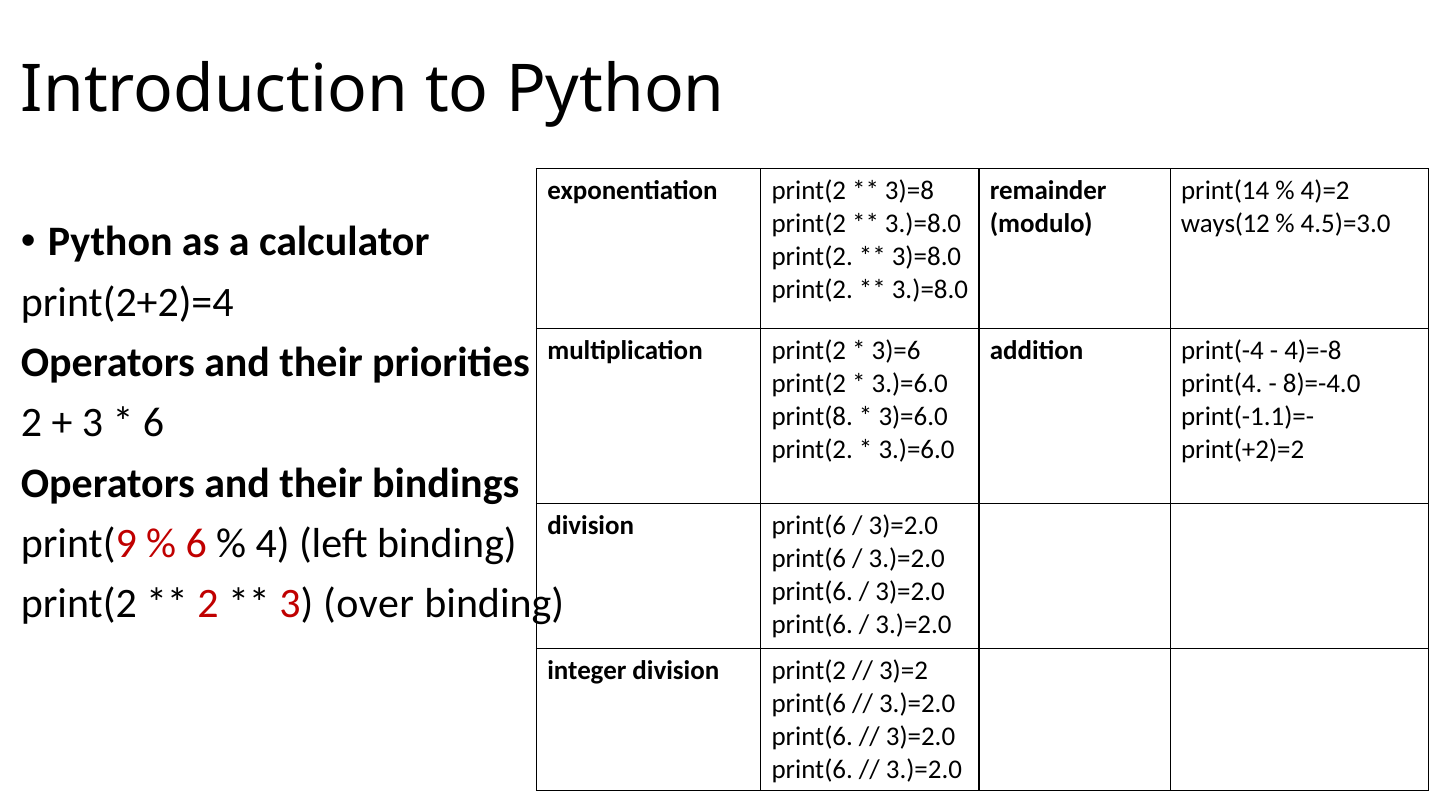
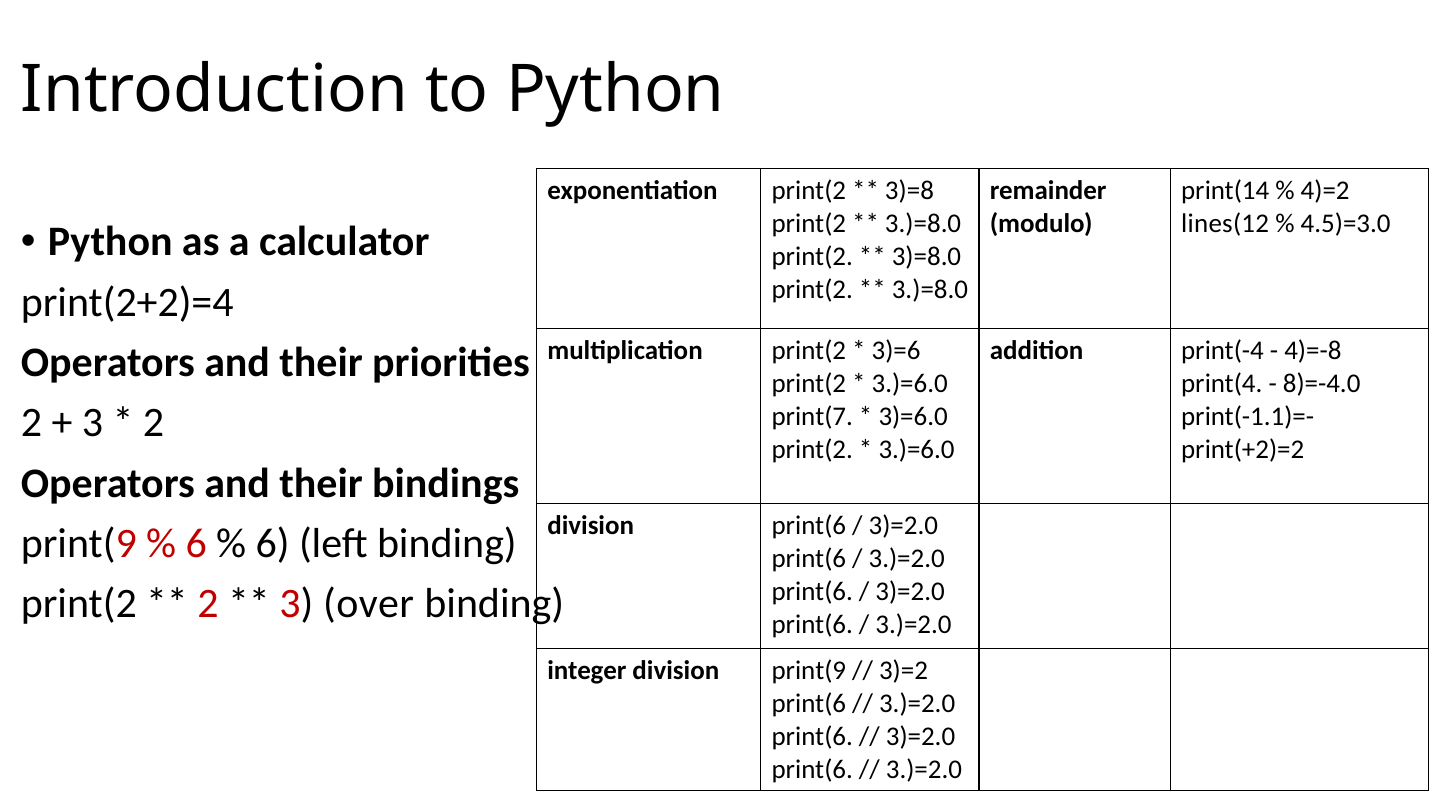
ways(12: ways(12 -> lines(12 (1225, 224)
print(8: print(8 -> print(7 (812, 417)
6: 6 -> 2 (154, 423)
4: 4 -> 6 (273, 544)
division print(2: print(2 -> print(9 (809, 671)
